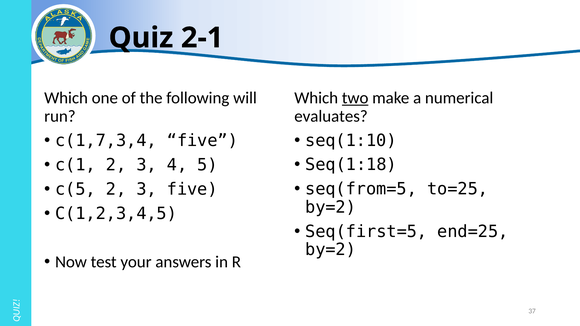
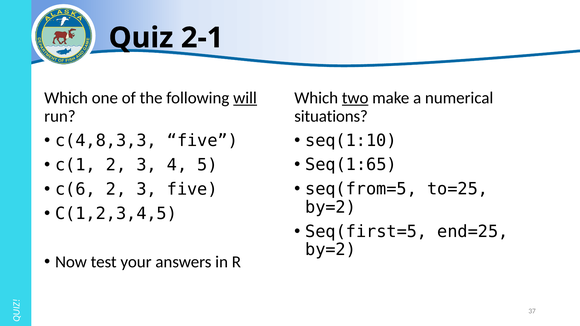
will underline: none -> present (245, 98)
evaluates: evaluates -> situations (331, 116)
c(1,7,3,4: c(1,7,3,4 -> c(4,8,3,3 (106, 141)
Seq(1:18: Seq(1:18 -> Seq(1:65 (351, 165)
c(5: c(5 -> c(6 (75, 189)
